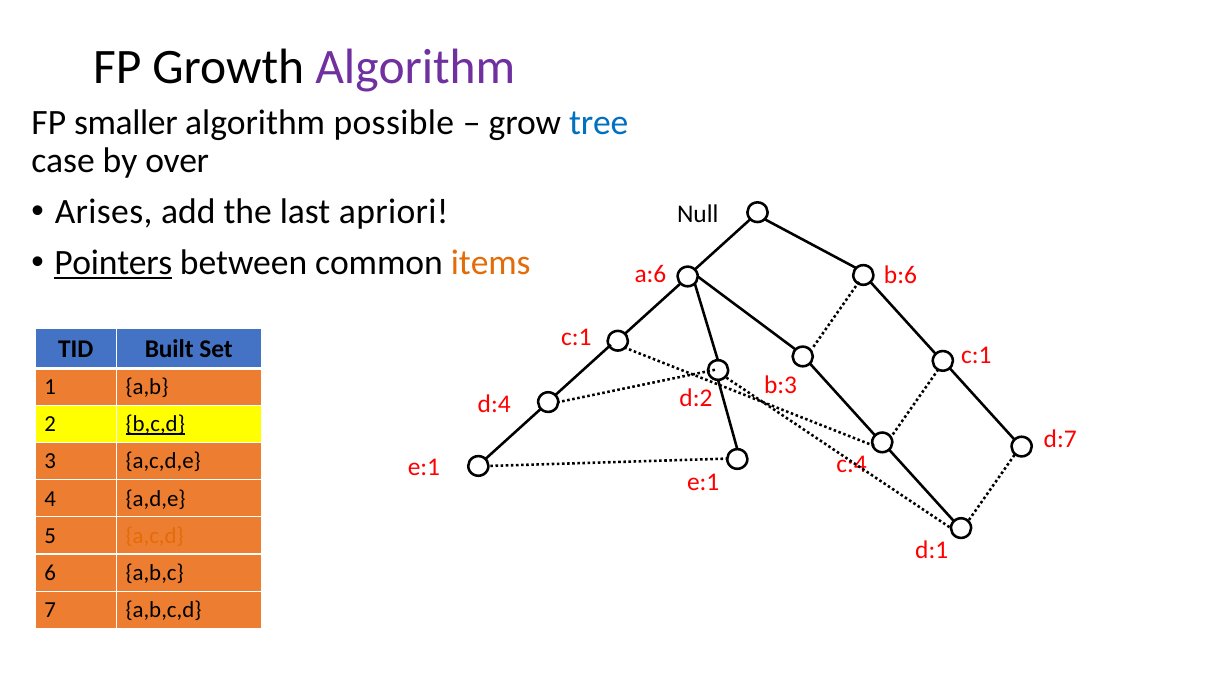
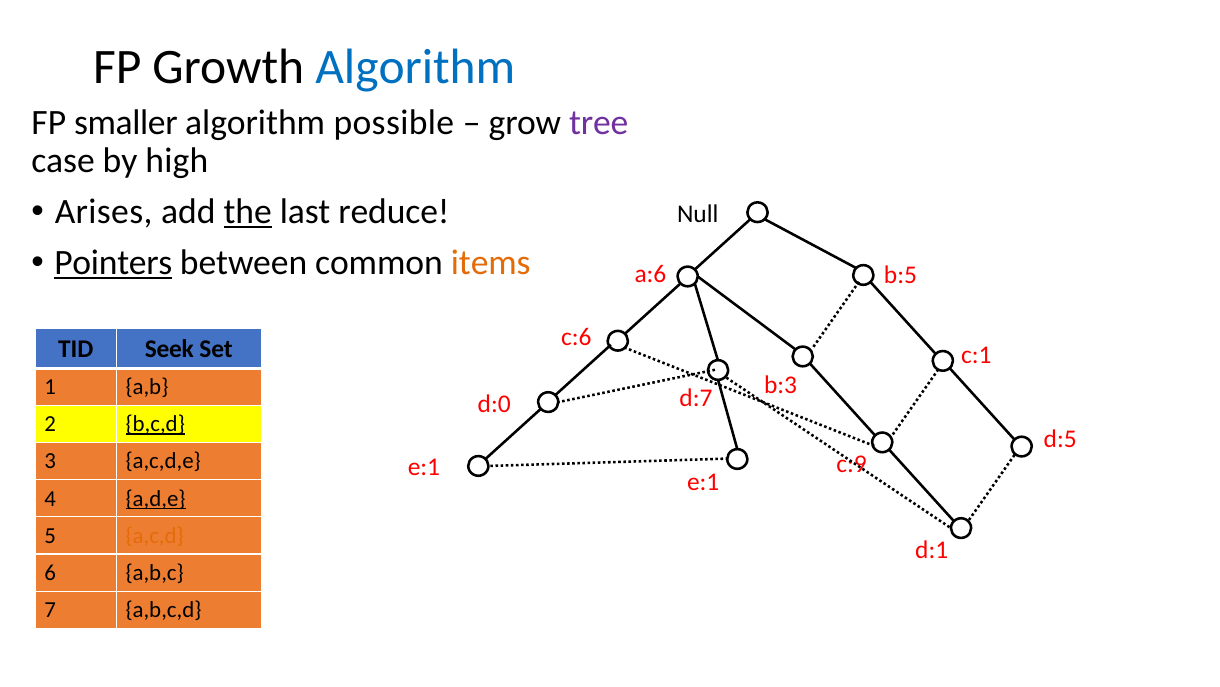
Algorithm colour: purple -> blue (415, 68)
tree colour: blue -> purple (599, 122)
over: over -> high (177, 161)
the underline: none -> present (248, 212)
apriori: apriori -> reduce (394, 212)
b:6: b:6 -> b:5 (900, 274)
c:1: c:1 -> c:6 (576, 337)
Built: Built -> Seek (169, 349)
d:2: d:2 -> d:7 (696, 398)
d:4: d:4 -> d:0 (494, 403)
d:7: d:7 -> d:5 (1060, 438)
c:4: c:4 -> c:9 (852, 464)
a,d,e underline: none -> present (156, 498)
